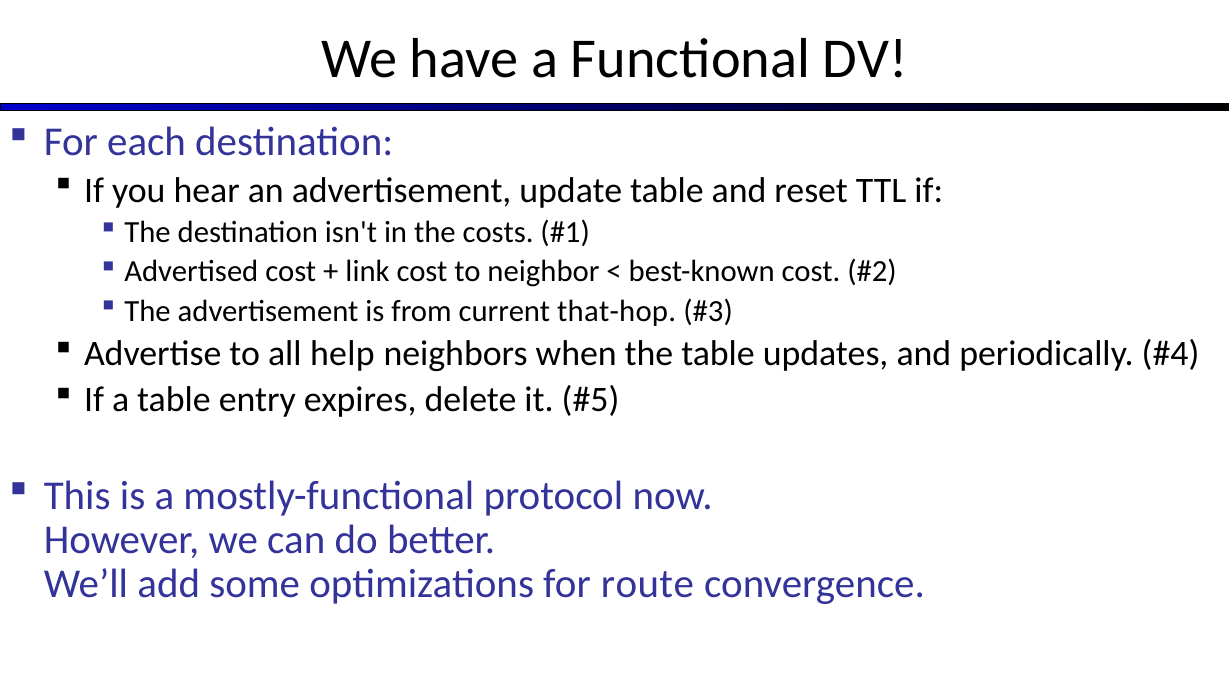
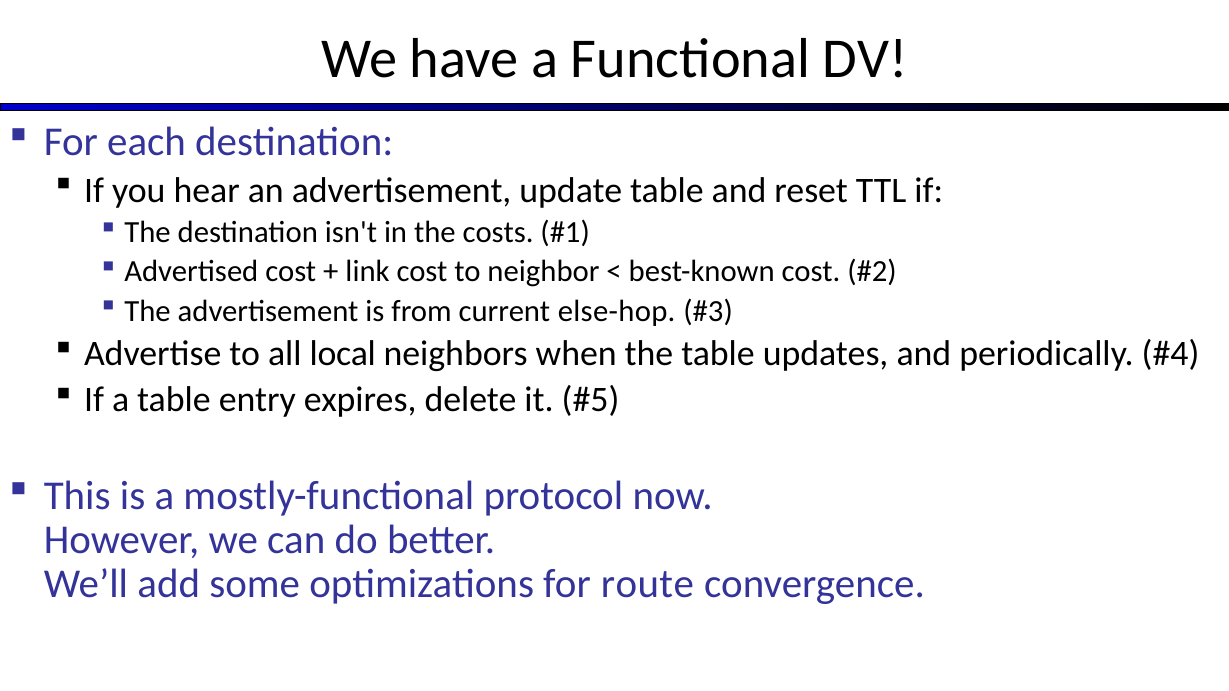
that-hop: that-hop -> else-hop (617, 311)
help: help -> local (343, 354)
